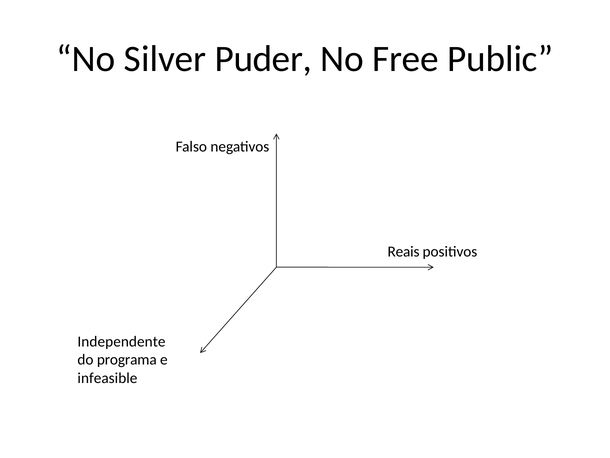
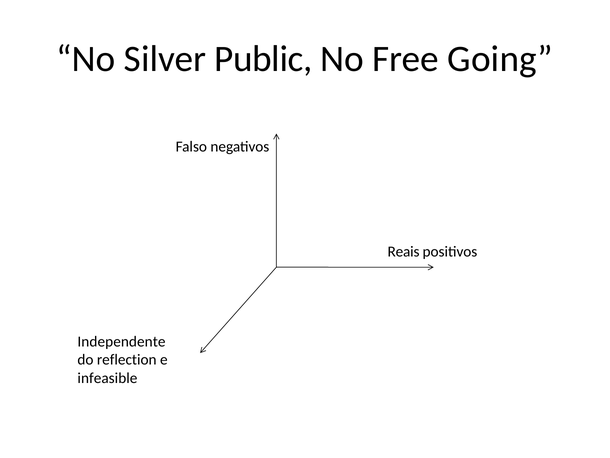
Puder: Puder -> Public (263, 59)
Public: Public -> Going (500, 59)
programa: programa -> reflection (127, 360)
